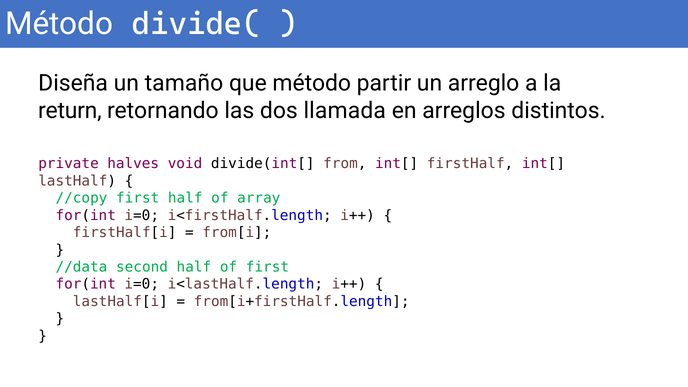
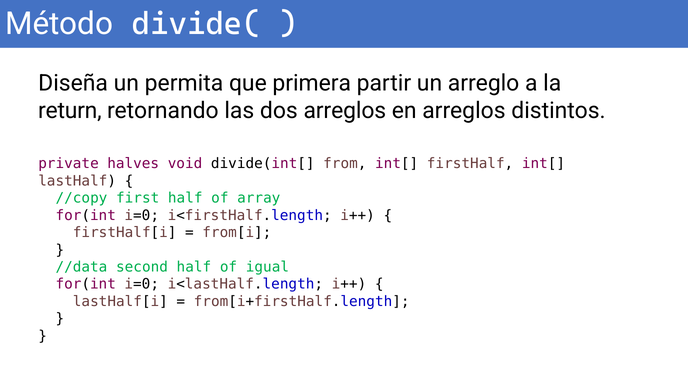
tamaño: tamaño -> permita (184, 83)
que método: método -> primera (312, 83)
dos llamada: llamada -> arreglos (345, 111)
of first: first -> igual (267, 267)
